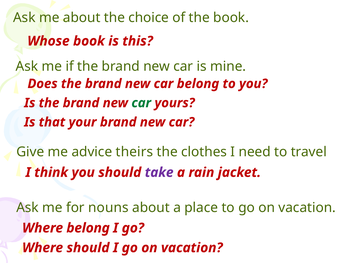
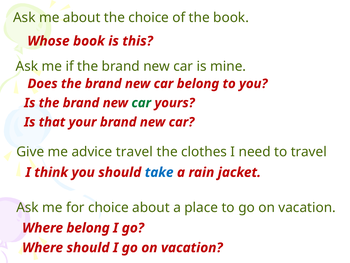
advice theirs: theirs -> travel (134, 152)
take colour: purple -> blue (159, 172)
for nouns: nouns -> choice (108, 207)
